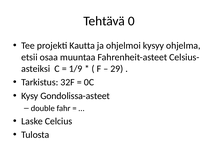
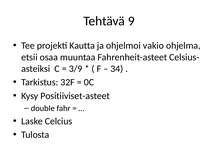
0: 0 -> 9 (131, 21)
kysyy: kysyy -> vakio (153, 46)
1/9: 1/9 -> 3/9 (76, 69)
29: 29 -> 34 (117, 69)
Gondolissa-asteet: Gondolissa-asteet -> Positiiviset-asteet (75, 96)
